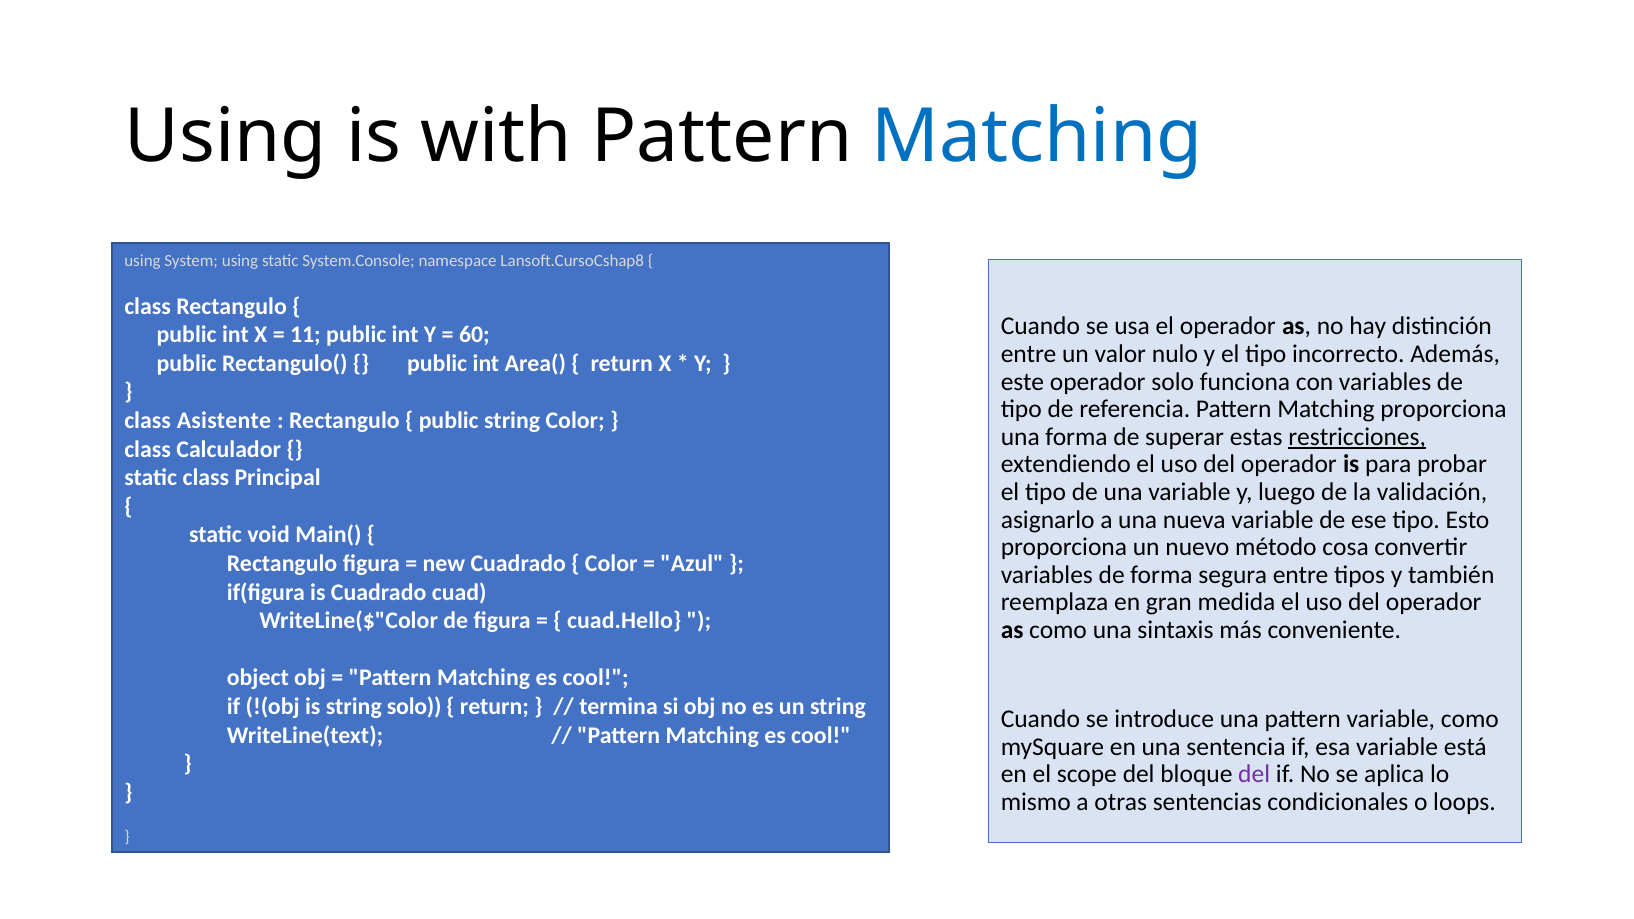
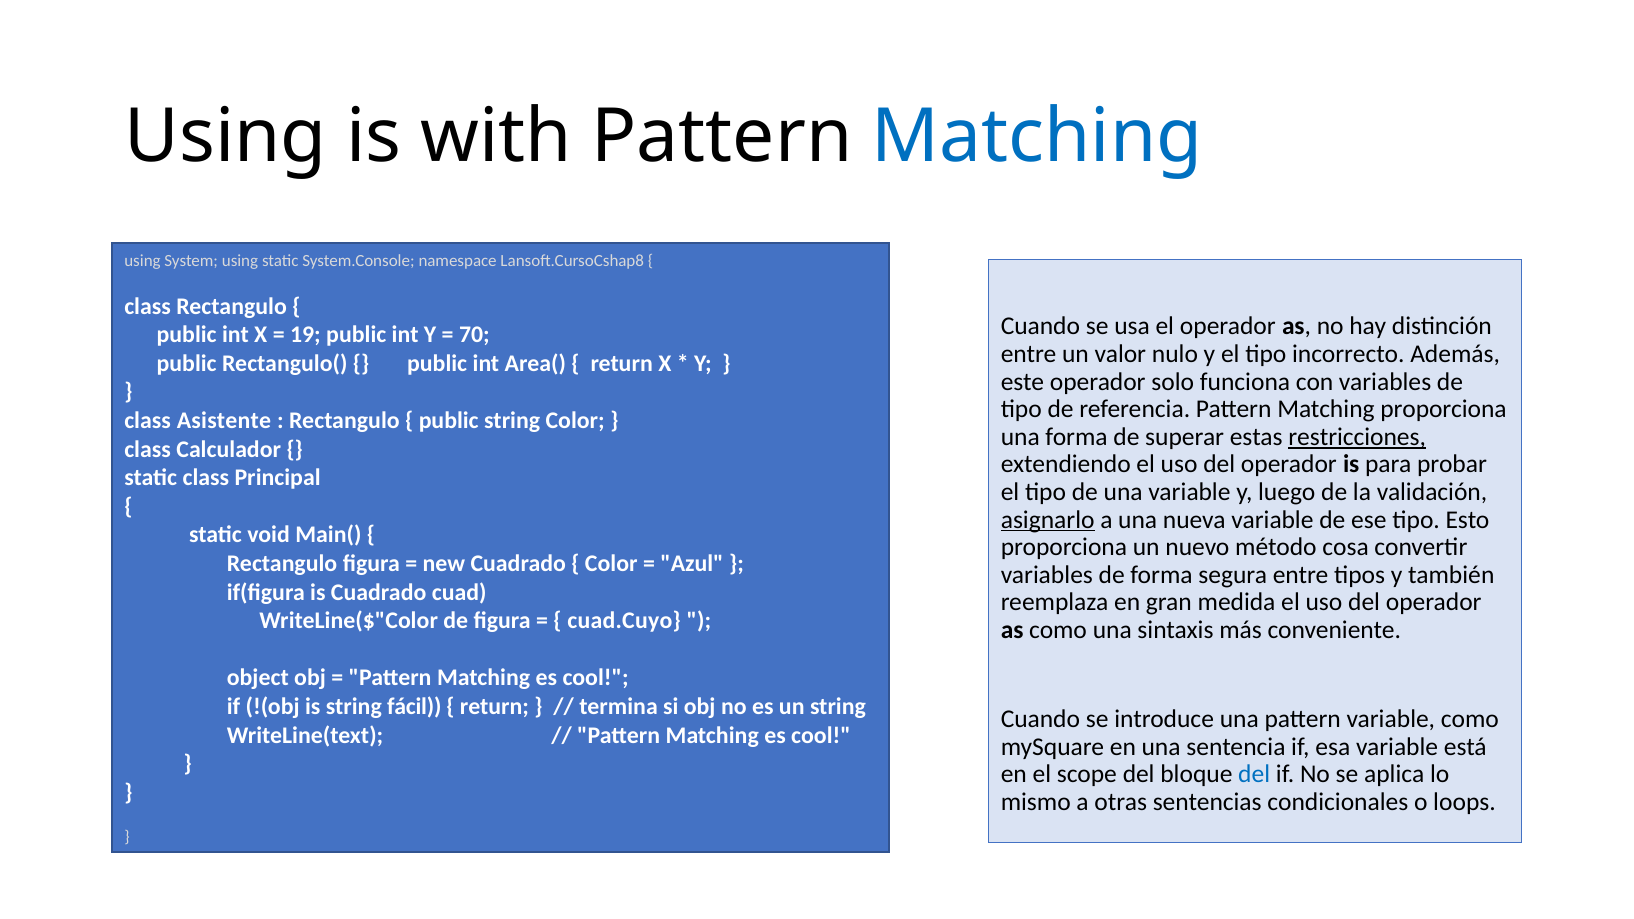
11: 11 -> 19 (305, 335)
60: 60 -> 70 (474, 335)
asignarlo underline: none -> present (1048, 520)
cuad.Hello: cuad.Hello -> cuad.Cuyo (624, 621)
string solo: solo -> fácil (414, 707)
del colour: purple -> blue (1254, 774)
